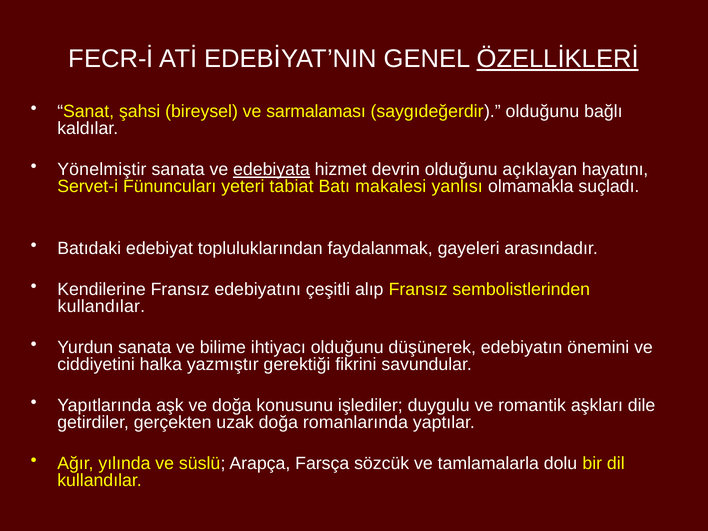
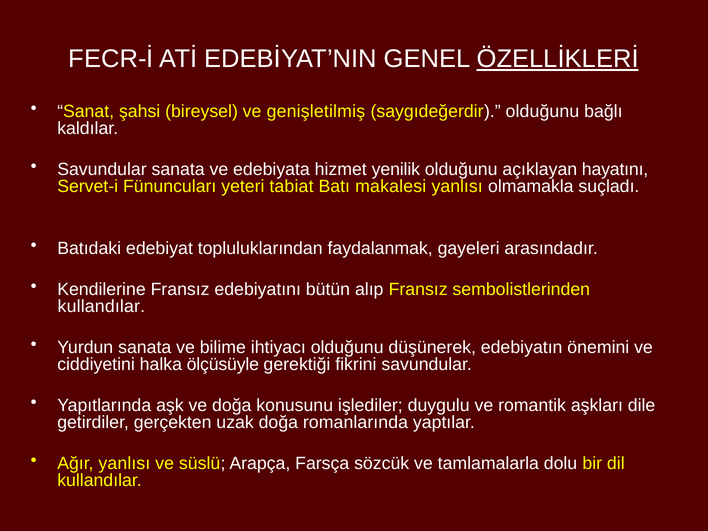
sarmalaması: sarmalaması -> genişletilmiş (316, 112)
Yönelmiştir: Yönelmiştir -> Savundular (102, 170)
edebiyata underline: present -> none (271, 170)
devrin: devrin -> yenilik (396, 170)
çeşitli: çeşitli -> bütün (328, 289)
yazmıştır: yazmıştır -> ölçüsüyle (223, 364)
Ağır yılında: yılında -> yanlısı (124, 463)
